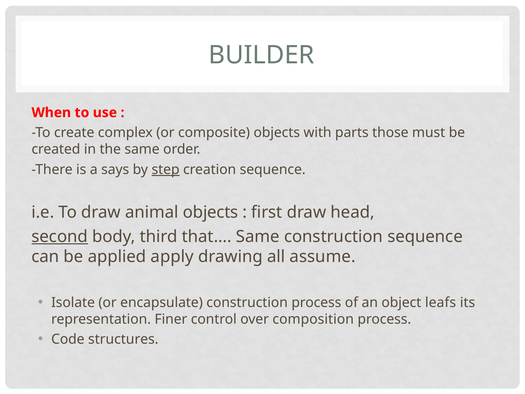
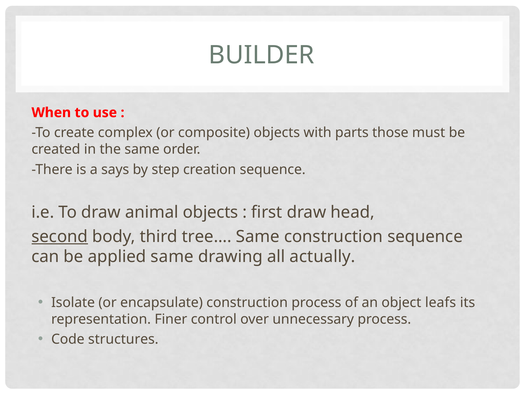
step underline: present -> none (166, 169)
that…: that… -> tree… (207, 236)
applied apply: apply -> same (172, 256)
assume: assume -> actually (323, 256)
composition: composition -> unnecessary (313, 319)
